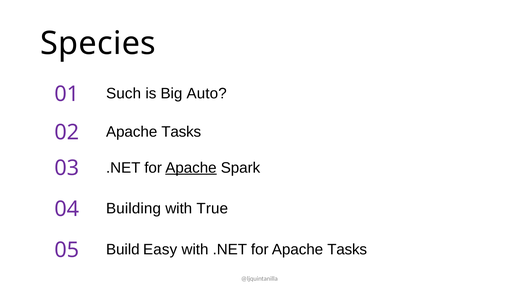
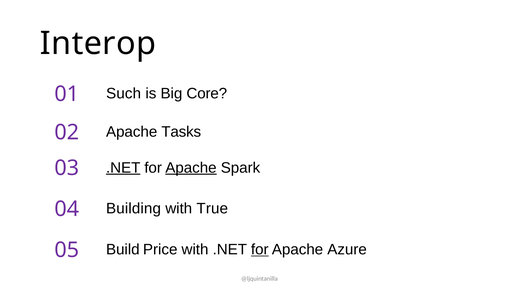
Species: Species -> Interop (98, 44)
Auto: Auto -> Core (207, 93)
.NET underline: none -> present (123, 168)
Easy: Easy -> Price (160, 249)
for underline: none -> present (260, 249)
Tasks: Tasks -> Azure (347, 249)
